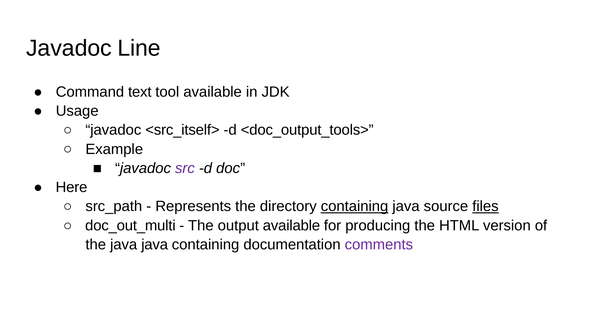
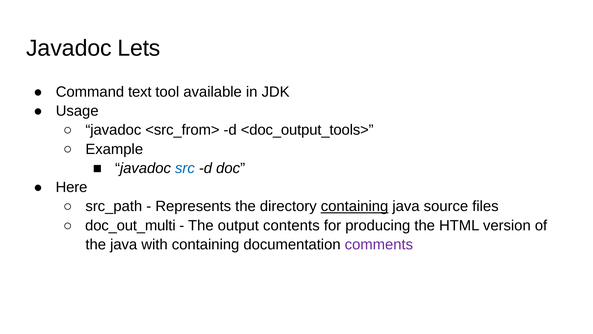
Line: Line -> Lets (139, 48)
<src_itself>: <src_itself> -> <src_from> (182, 130)
src colour: purple -> blue (185, 168)
files underline: present -> none (485, 206)
output available: available -> contents (291, 225)
java java: java -> with (155, 244)
